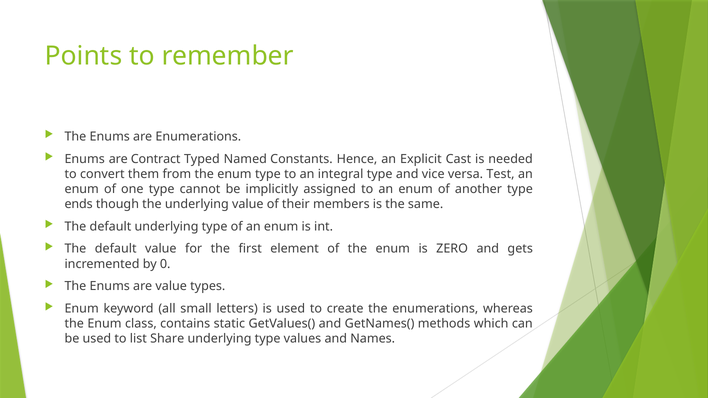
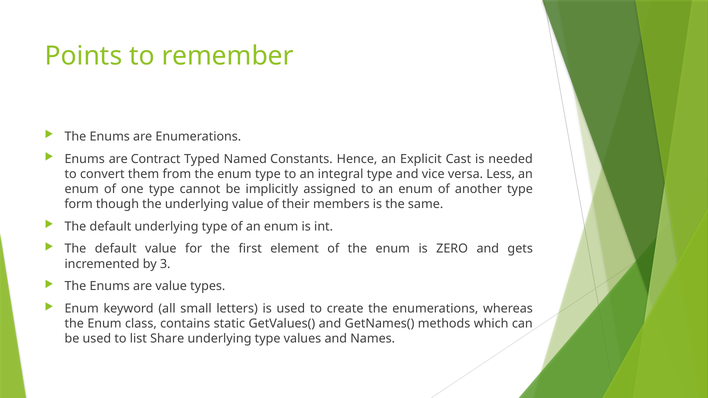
Test: Test -> Less (501, 174)
ends: ends -> form (79, 204)
0: 0 -> 3 (165, 264)
